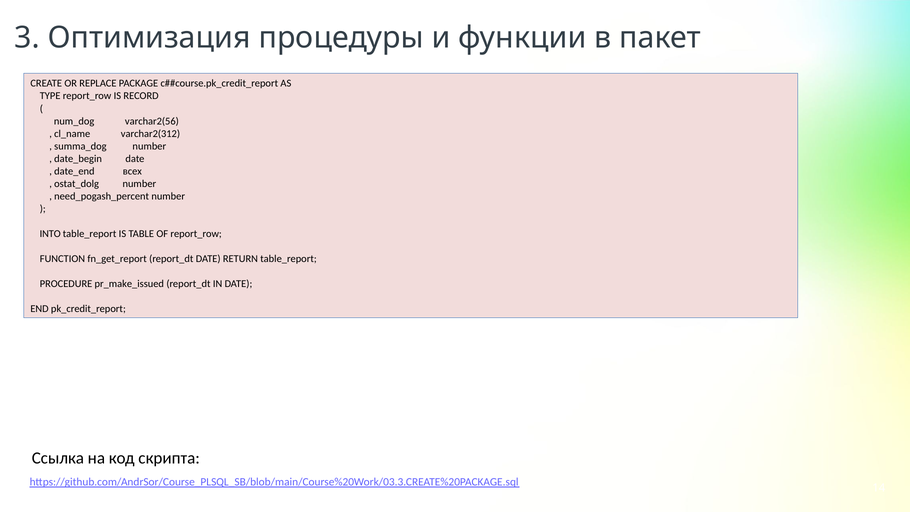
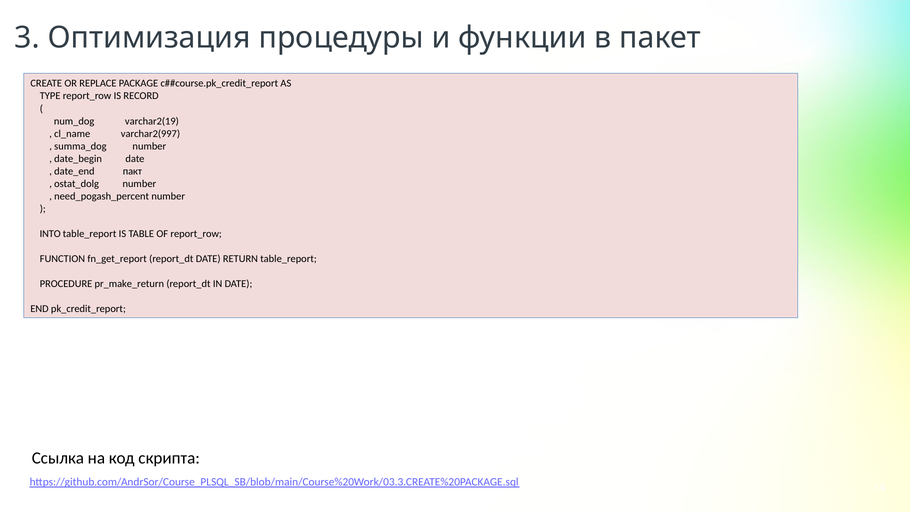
varchar2(56: varchar2(56 -> varchar2(19 (152, 121)
varchar2(312: varchar2(312 -> varchar2(997 (150, 134)
всех: всех -> пакт (132, 171)
pr_make_issued: pr_make_issued -> pr_make_return (129, 284)
